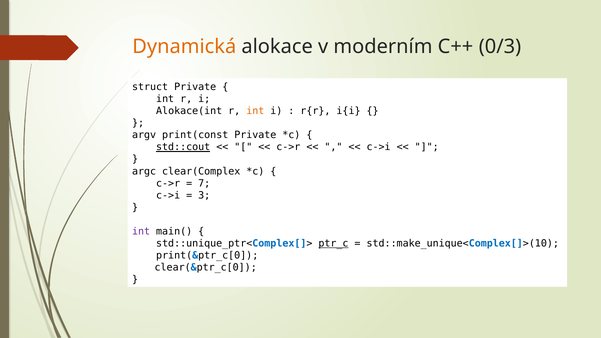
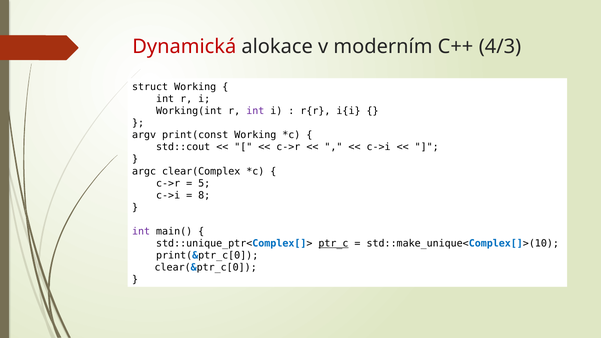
Dynamická colour: orange -> red (184, 46)
0/3: 0/3 -> 4/3 (500, 46)
struct Private: Private -> Working (195, 87)
Alokace(int: Alokace(int -> Working(int (189, 111)
int colour: orange -> purple (255, 111)
print(const Private: Private -> Working (255, 135)
std::cout underline: present -> none (183, 147)
7: 7 -> 5 (204, 183)
3: 3 -> 8 (204, 195)
